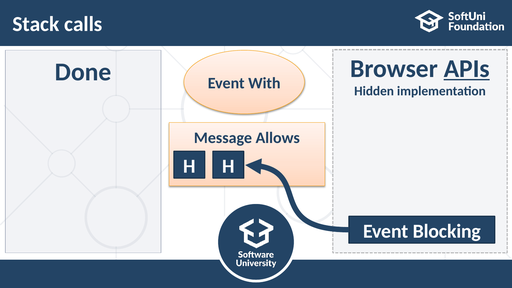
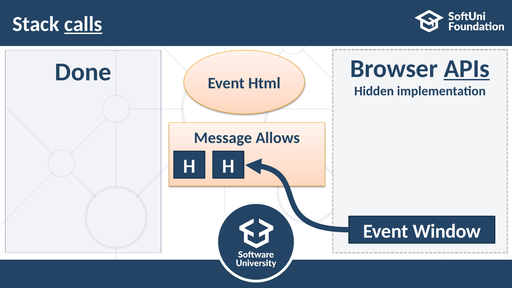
calls underline: none -> present (83, 24)
With: With -> Html (264, 83)
Blocking: Blocking -> Window (447, 231)
